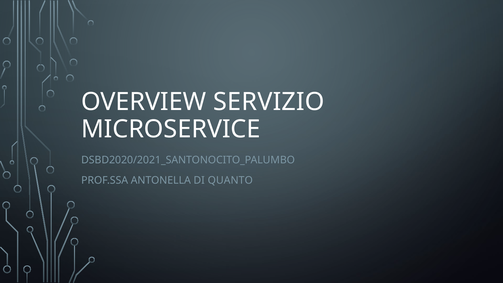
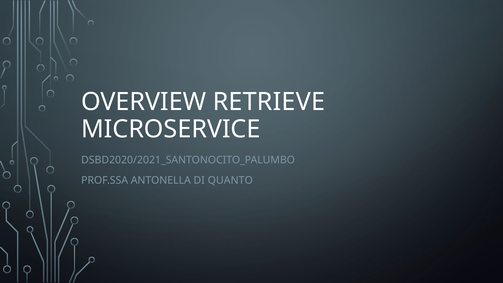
SERVIZIO: SERVIZIO -> RETRIEVE (269, 102)
